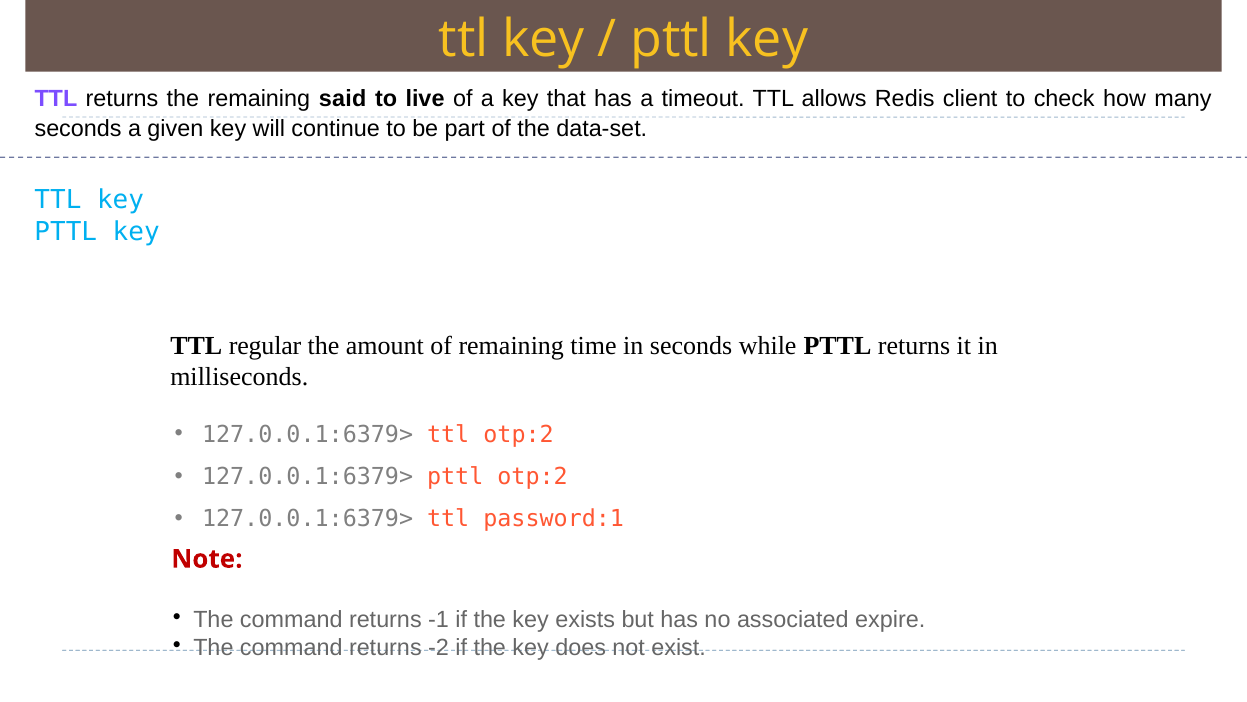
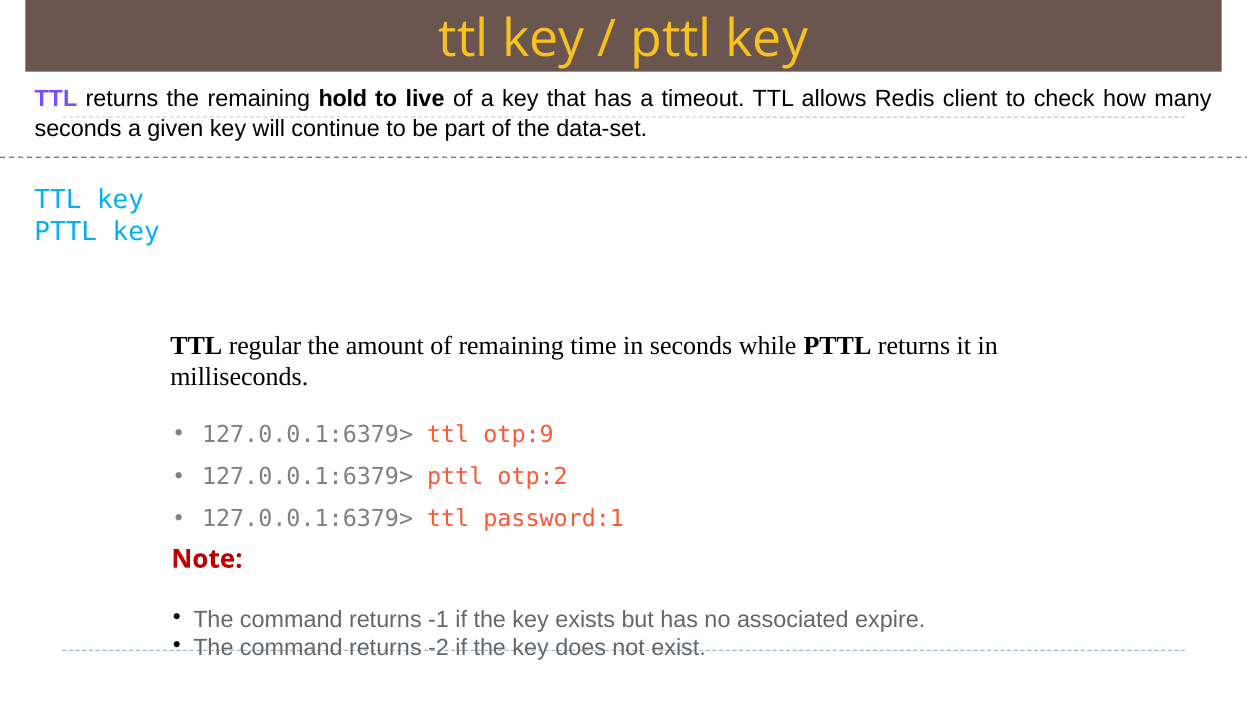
said: said -> hold (343, 98)
ttl otp:2: otp:2 -> otp:9 (519, 434)
